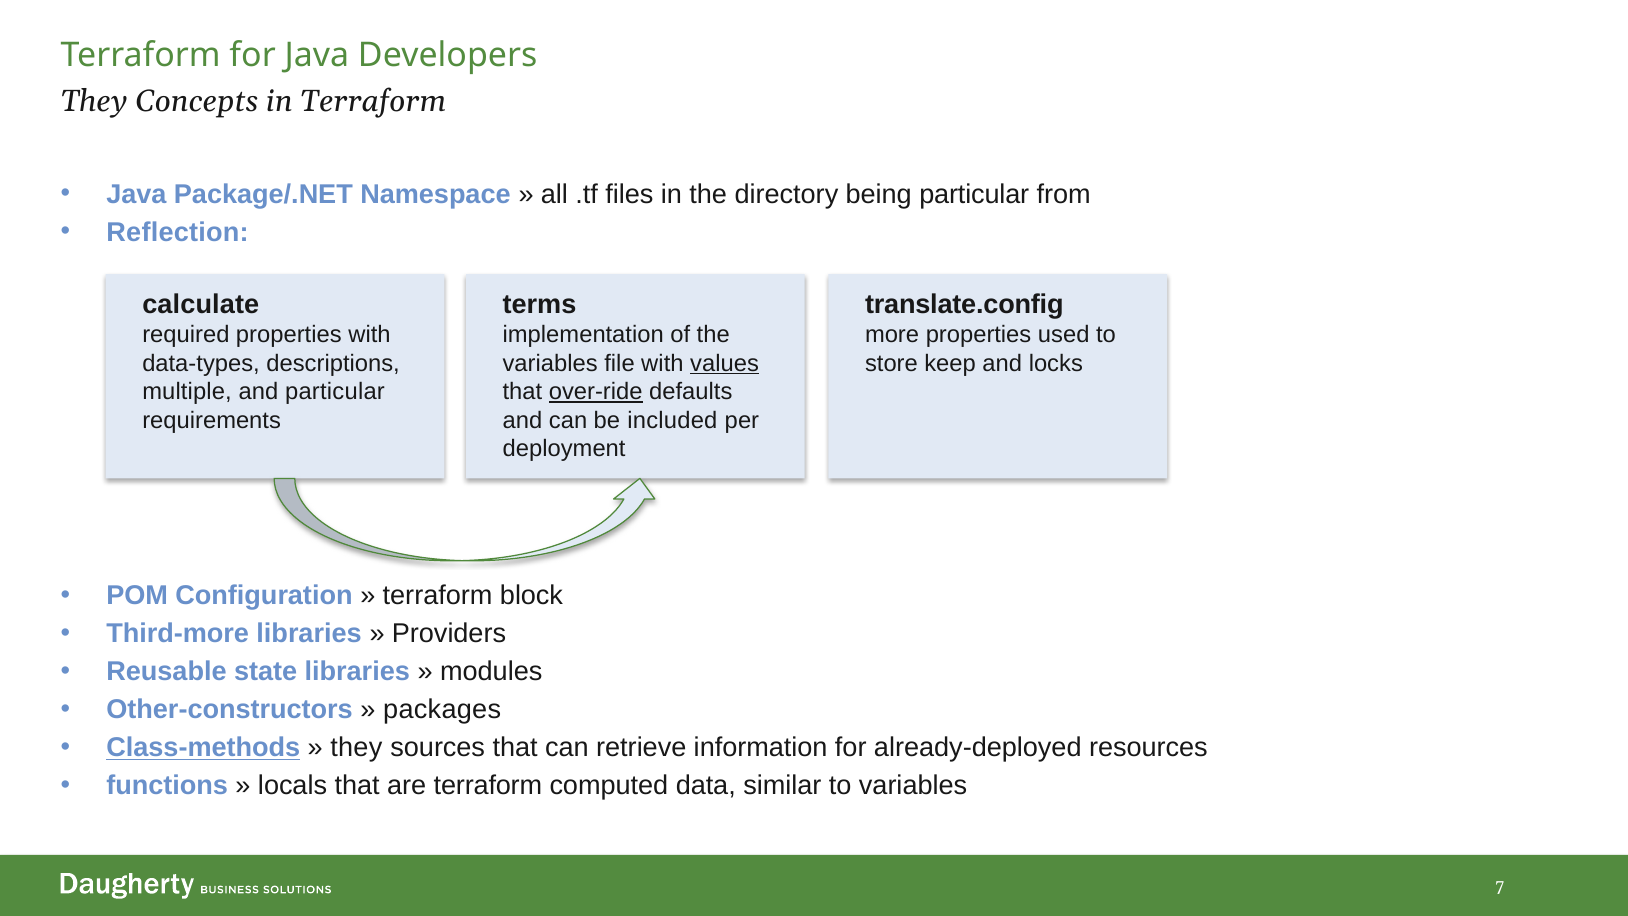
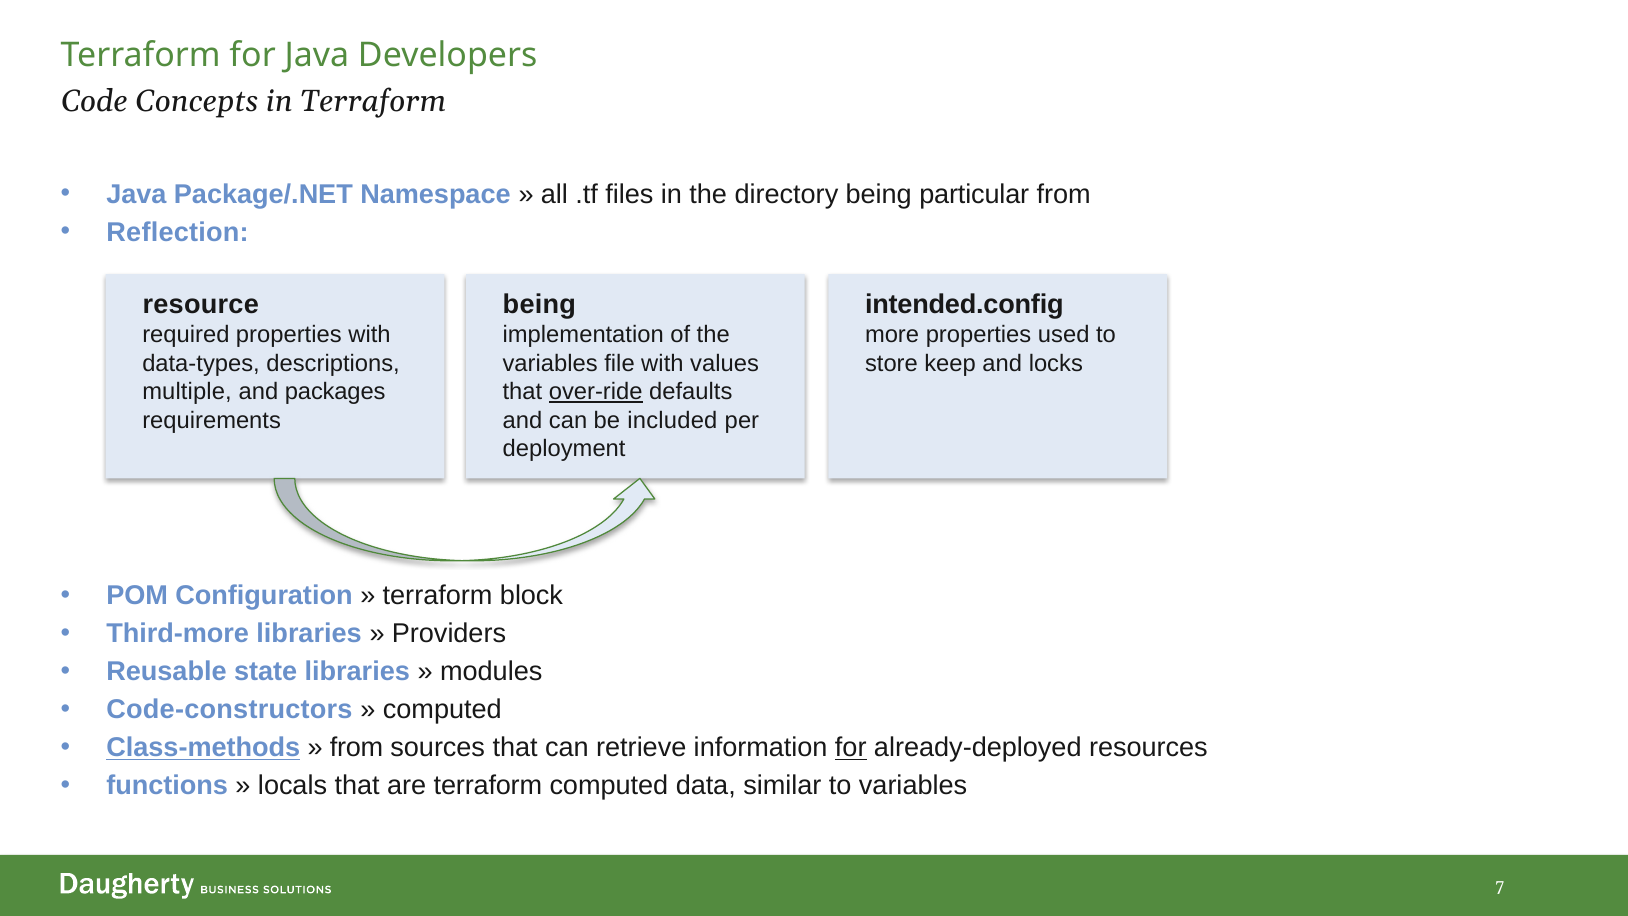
They: They -> Code (94, 101)
calculate: calculate -> resource (201, 305)
terms: terms -> being (539, 305)
translate.config: translate.config -> intended.config (964, 305)
values underline: present -> none (725, 363)
and particular: particular -> packages (335, 392)
Other-constructors: Other-constructors -> Code-constructors (229, 710)
packages: packages -> computed (442, 710)
they: they -> from (357, 748)
for underline: none -> present (851, 748)
